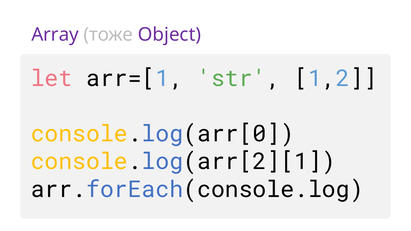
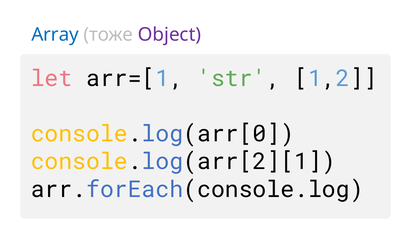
Array colour: purple -> blue (55, 35)
